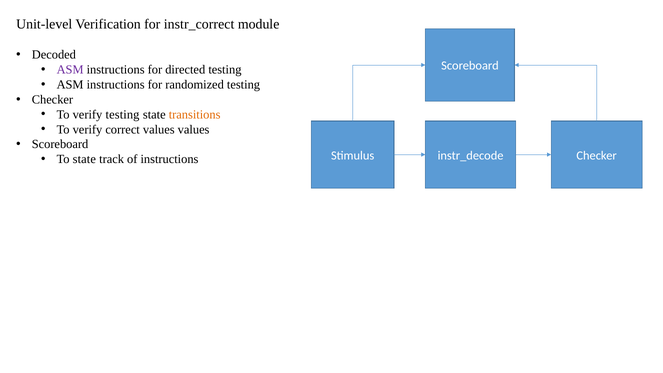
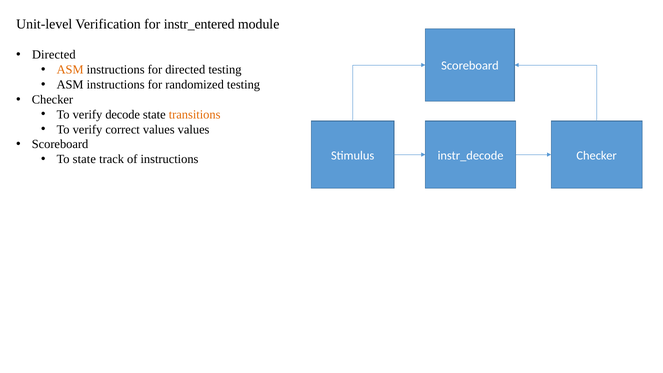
instr_correct: instr_correct -> instr_entered (199, 24)
Decoded: Decoded -> Directed (54, 55)
ASM colour: purple -> orange (70, 70)
verify testing: testing -> decode (123, 115)
